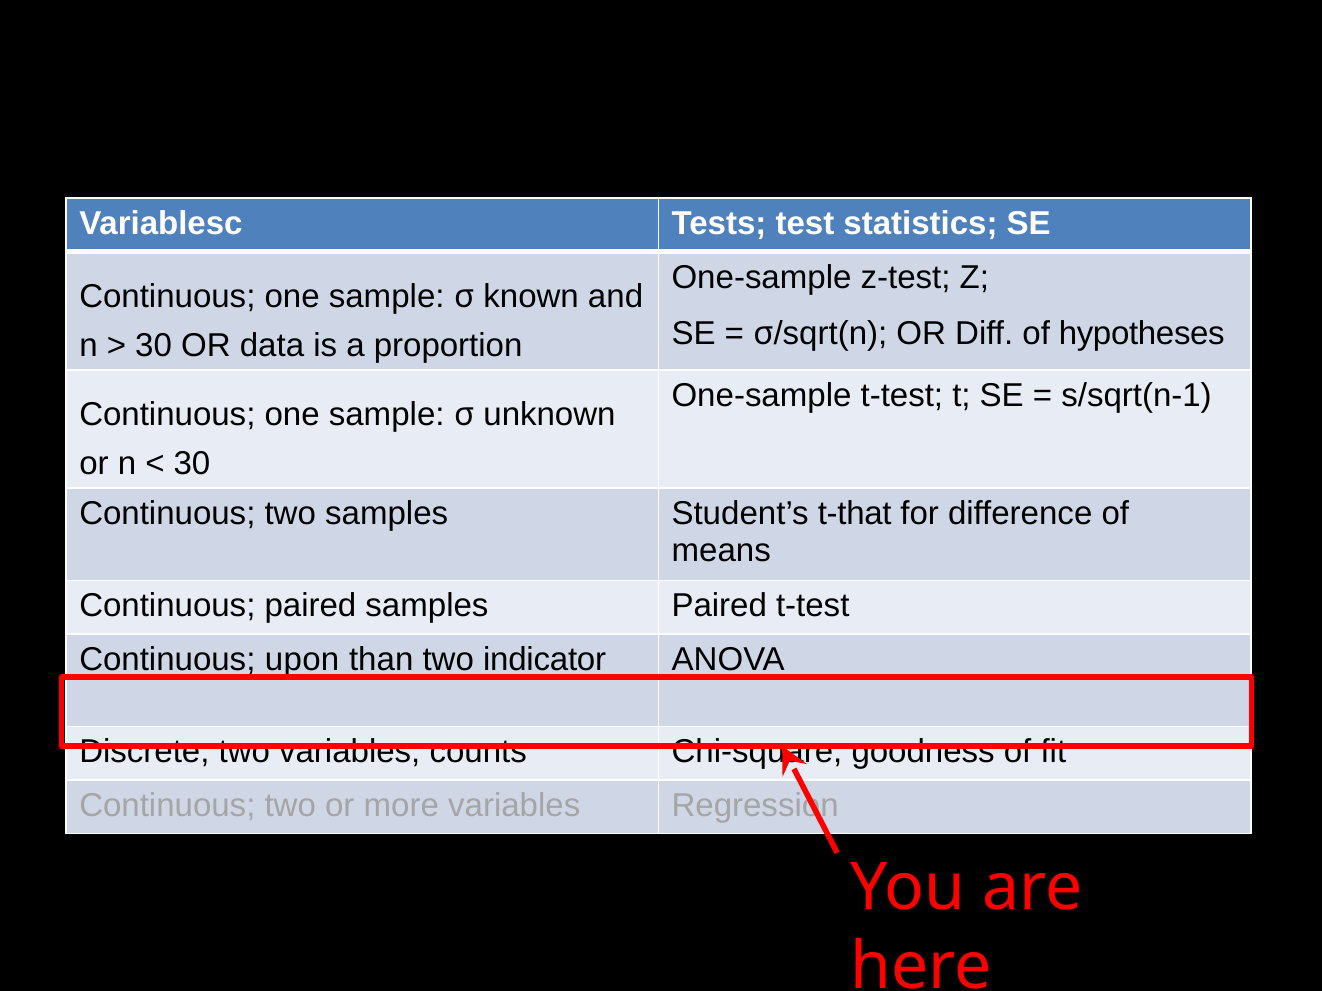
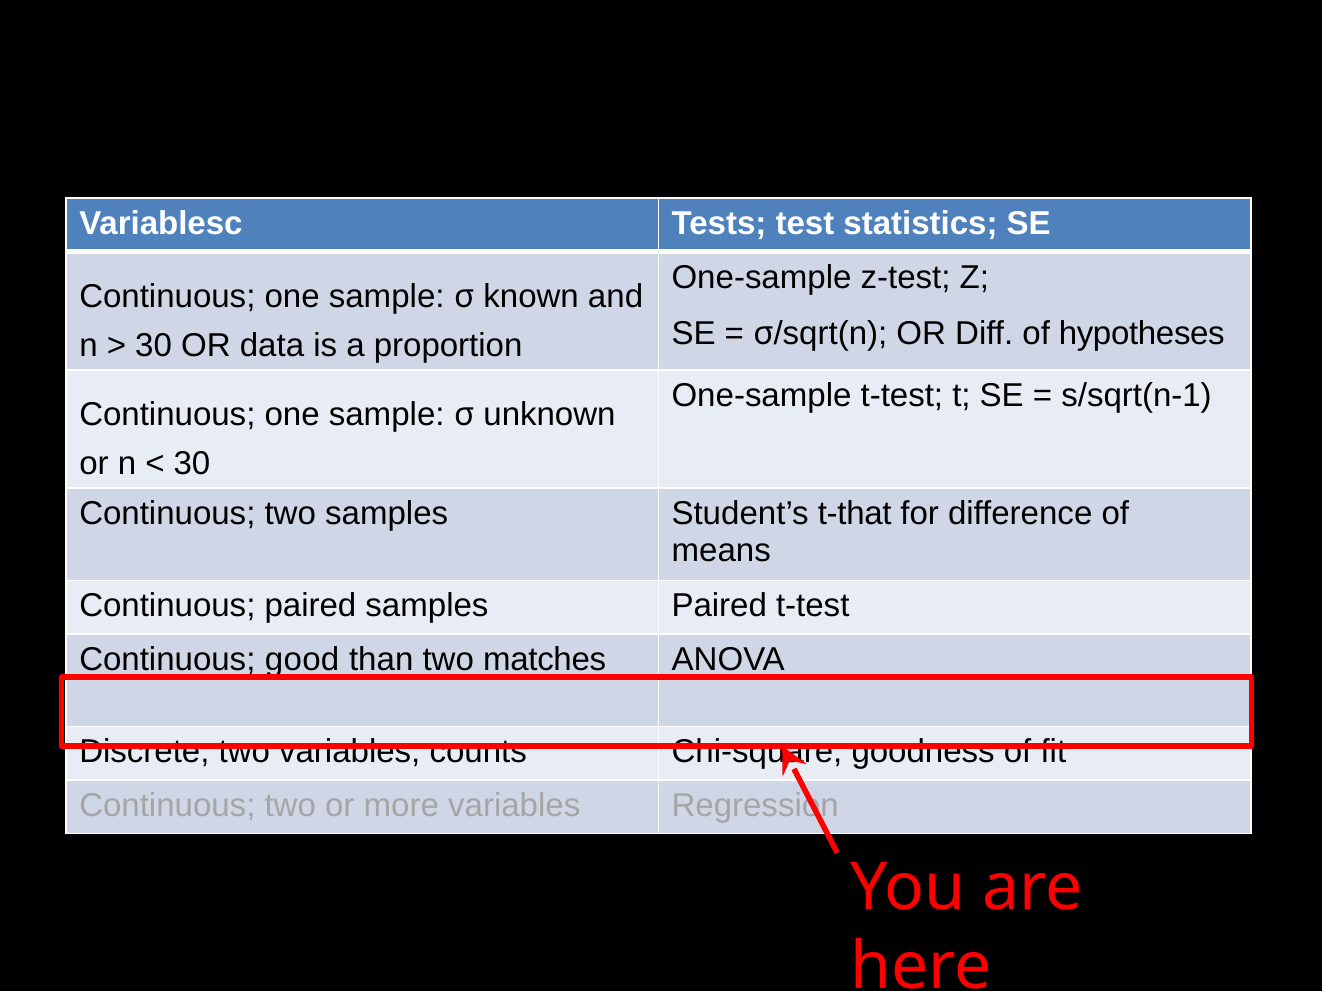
upon: upon -> good (302, 660)
indicator: indicator -> matches (545, 660)
